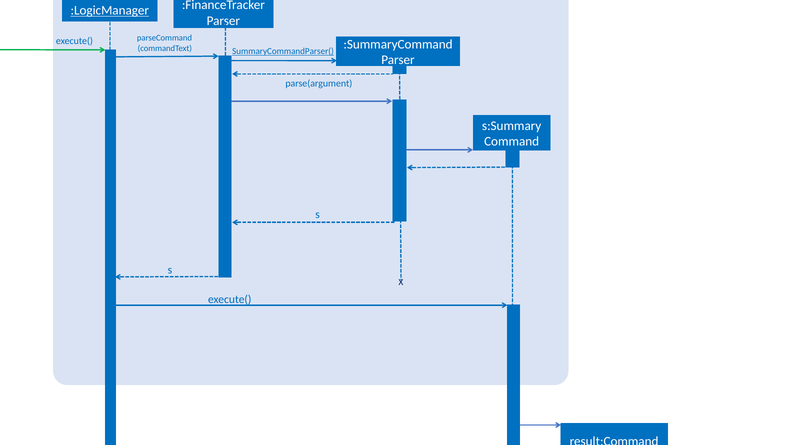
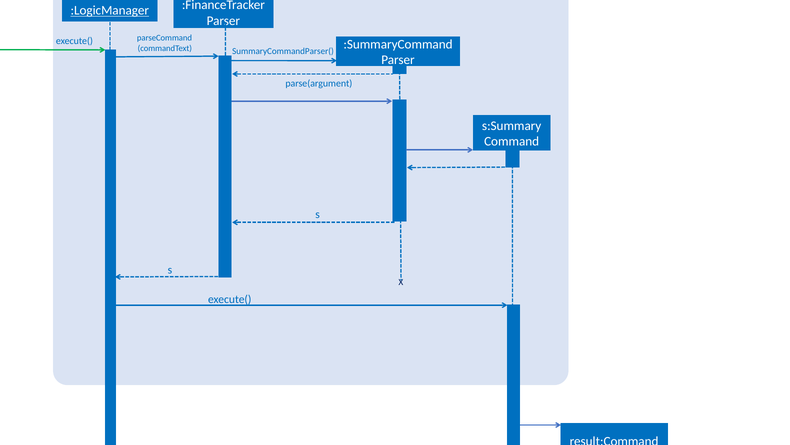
SummaryCommandParser( underline: present -> none (283, 51)
